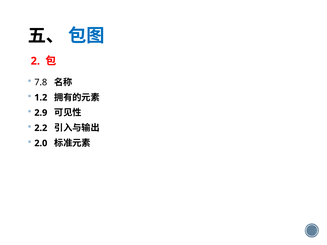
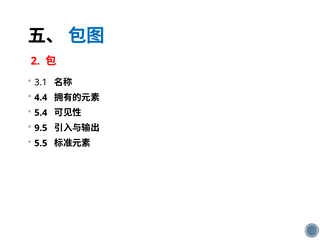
7.8: 7.8 -> 3.1 (41, 82)
1.2: 1.2 -> 4.4 (41, 98)
2.9: 2.9 -> 5.4 (41, 113)
2.2: 2.2 -> 9.5 (41, 128)
2.0: 2.0 -> 5.5 (41, 143)
